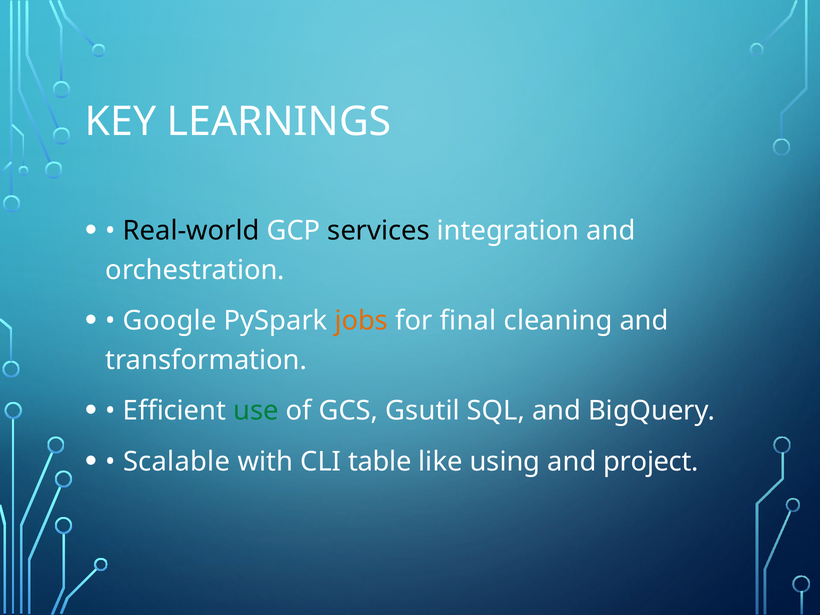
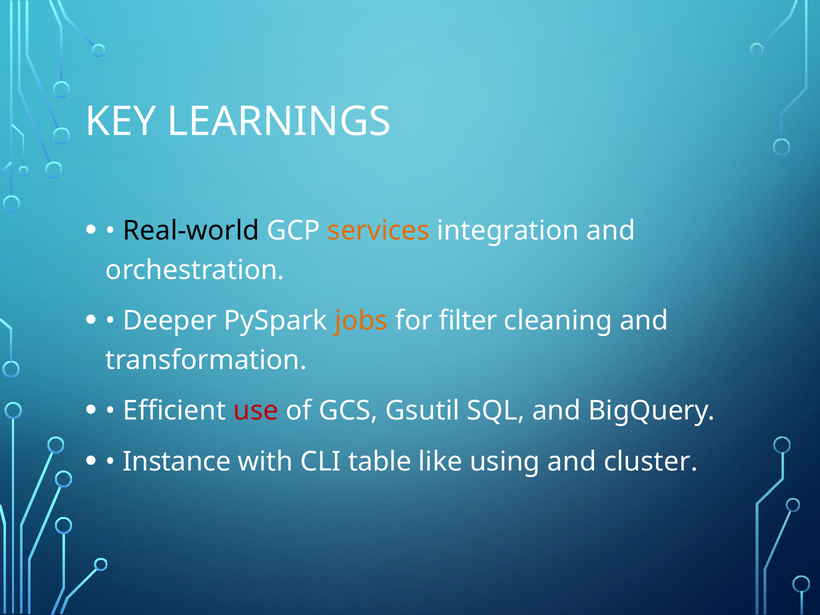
services colour: black -> orange (379, 231)
Google: Google -> Deeper (170, 321)
final: final -> filter (468, 321)
use colour: green -> red (256, 411)
Scalable: Scalable -> Instance (177, 462)
project: project -> cluster (651, 462)
